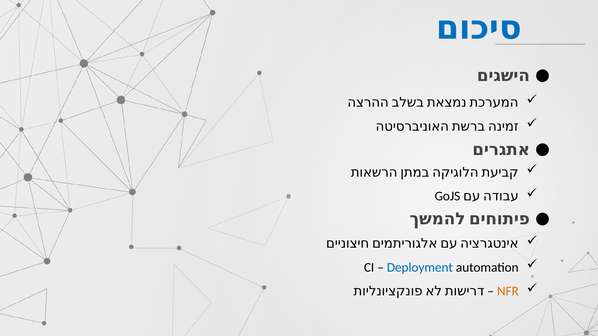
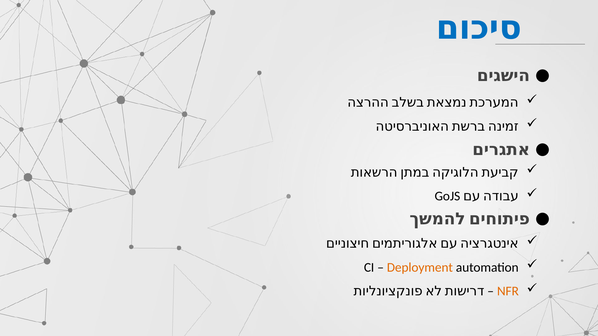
Deployment colour: blue -> orange (420, 268)
